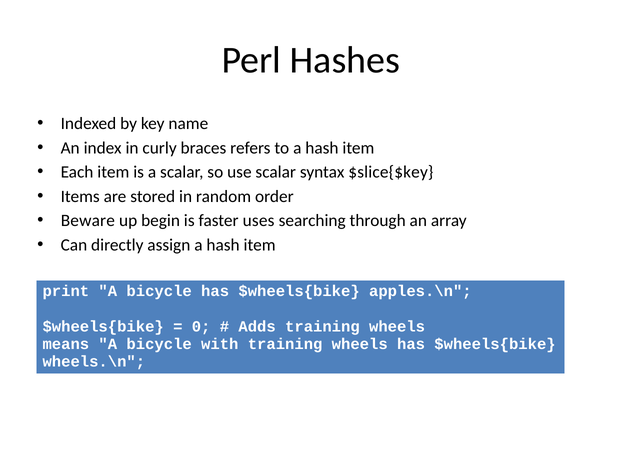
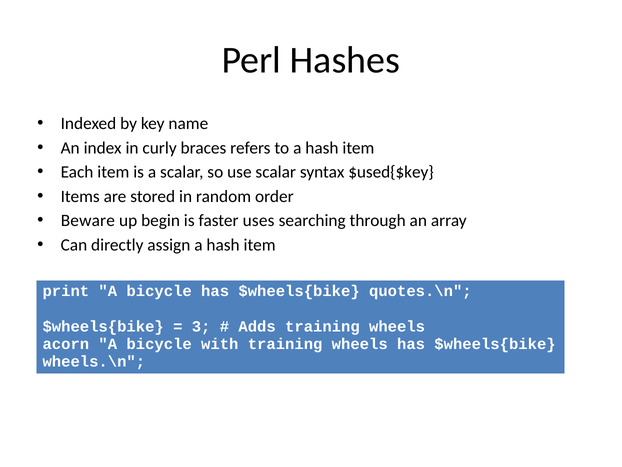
$slice{$key: $slice{$key -> $used{$key (391, 172)
apples.\n: apples.\n -> quotes.\n (420, 291)
0: 0 -> 3 (201, 326)
means: means -> acorn (66, 344)
